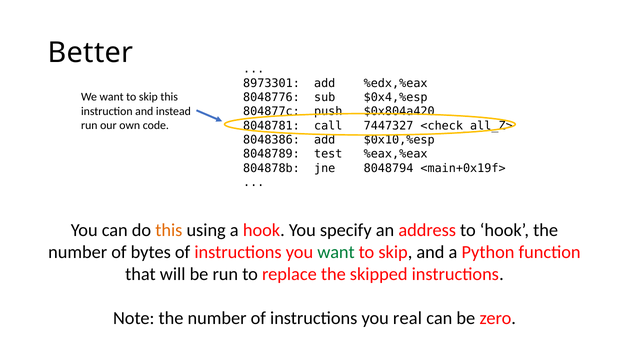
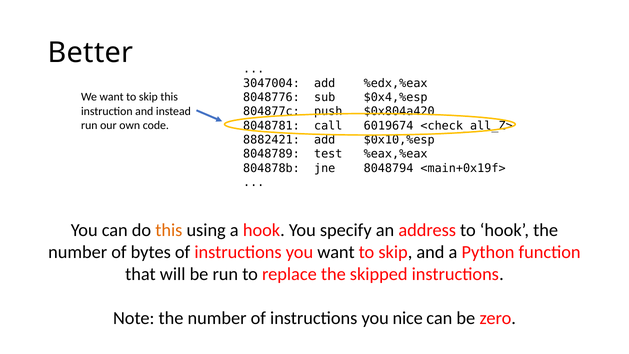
8973301: 8973301 -> 3047004 (271, 83)
7447327: 7447327 -> 6019674 (389, 126)
8048386: 8048386 -> 8882421 (271, 140)
want colour: green -> black (336, 252)
real: real -> nice (408, 318)
